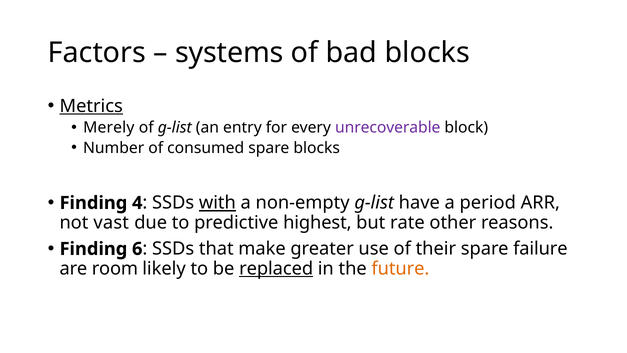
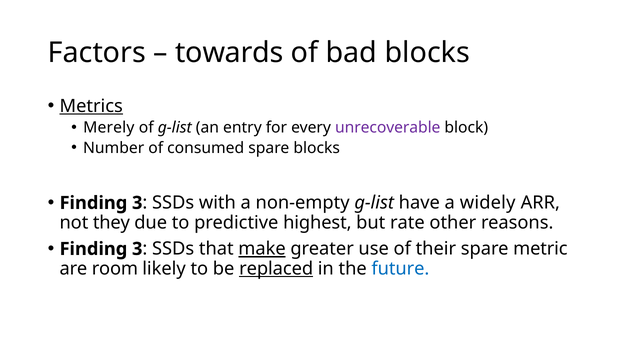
systems: systems -> towards (229, 53)
4: 4 -> 3 (137, 203)
with underline: present -> none (217, 203)
period: period -> widely (488, 203)
vast: vast -> they (111, 222)
6: 6 -> 3 (137, 249)
make underline: none -> present (262, 249)
failure: failure -> metric (540, 249)
future colour: orange -> blue (400, 268)
